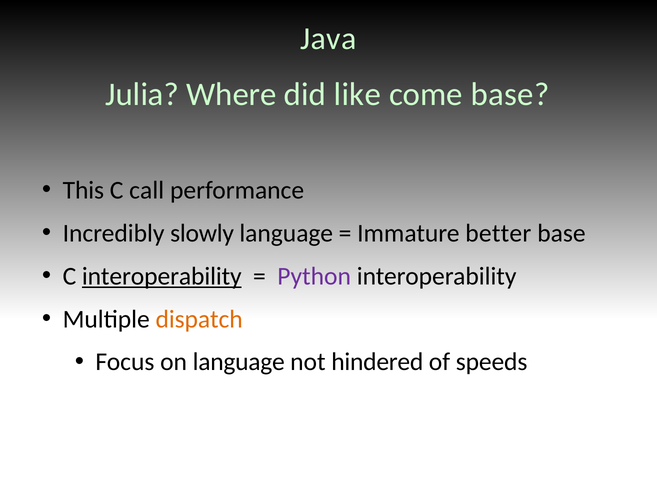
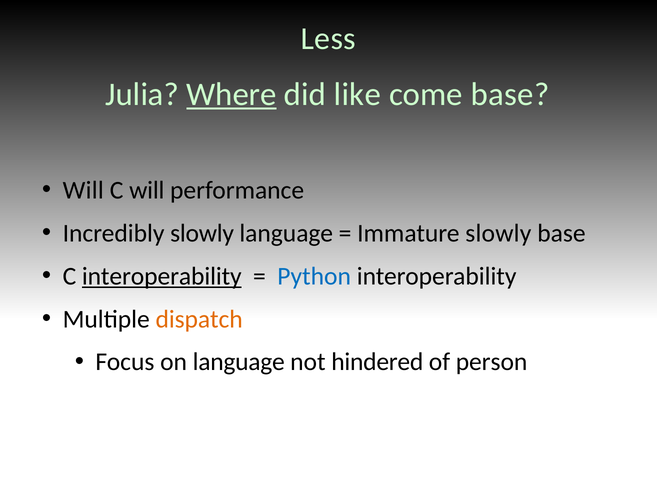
Java: Java -> Less (328, 39)
Where underline: none -> present (231, 94)
This: This -> Will (83, 190)
C call: call -> will (147, 190)
Immature better: better -> slowly (498, 233)
Python colour: purple -> blue (314, 276)
speeds: speeds -> person (492, 362)
